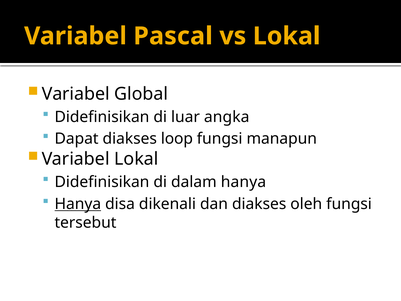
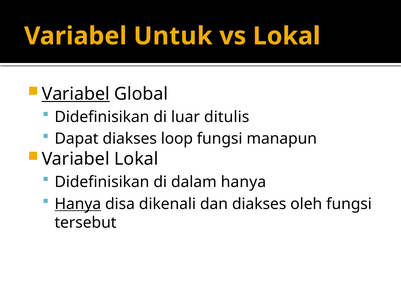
Pascal: Pascal -> Untuk (173, 36)
Variabel underline: none -> present (76, 94)
angka: angka -> ditulis (227, 117)
